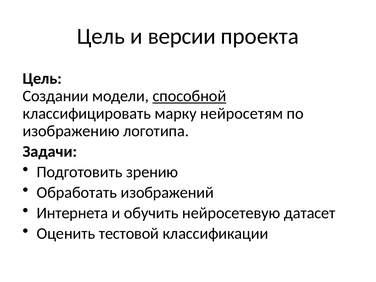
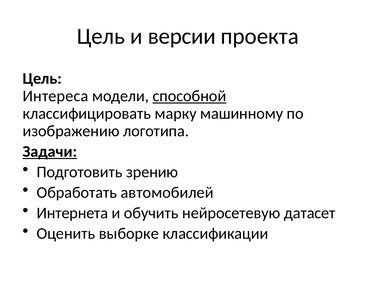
Создании: Создании -> Интереса (55, 96)
нейросетям: нейросетям -> машинному (242, 114)
Задачи underline: none -> present (50, 152)
изображений: изображений -> автомобилей (167, 193)
тестовой: тестовой -> выборке (129, 234)
